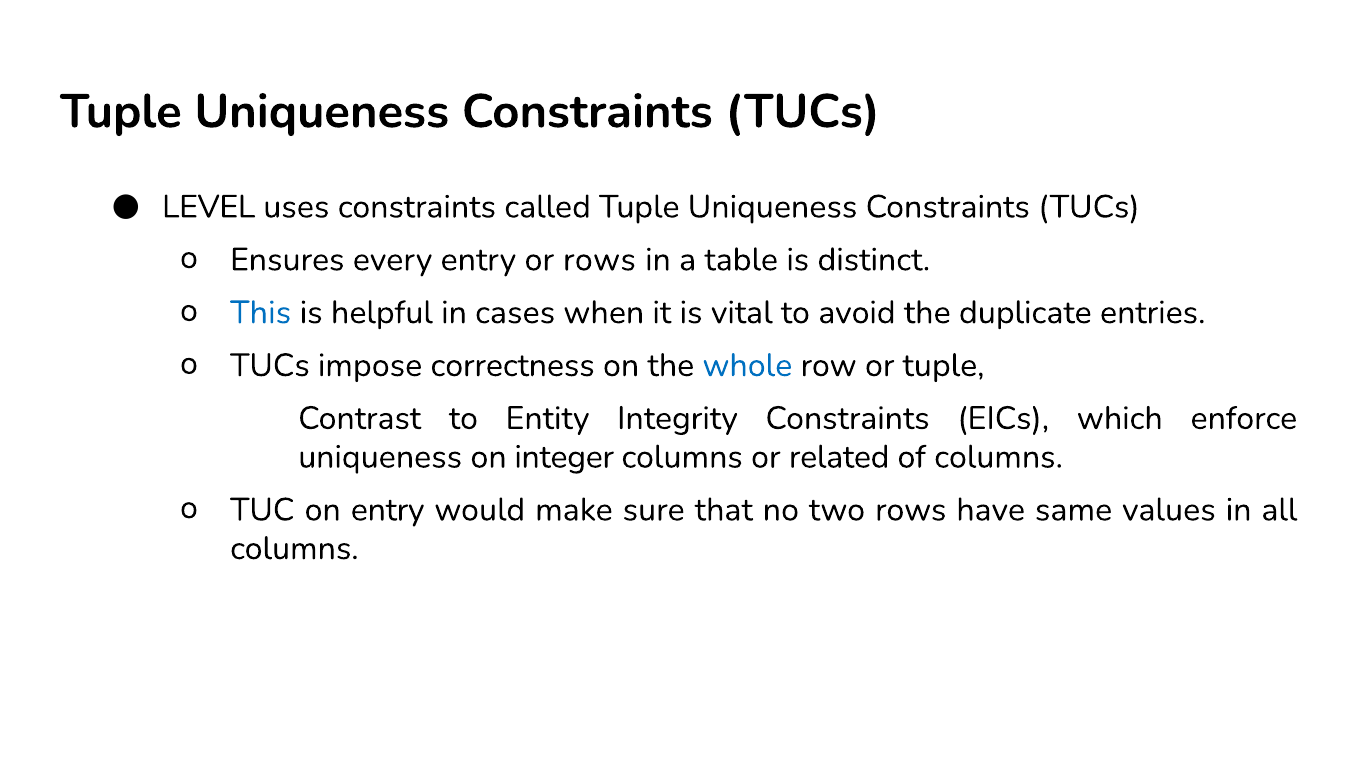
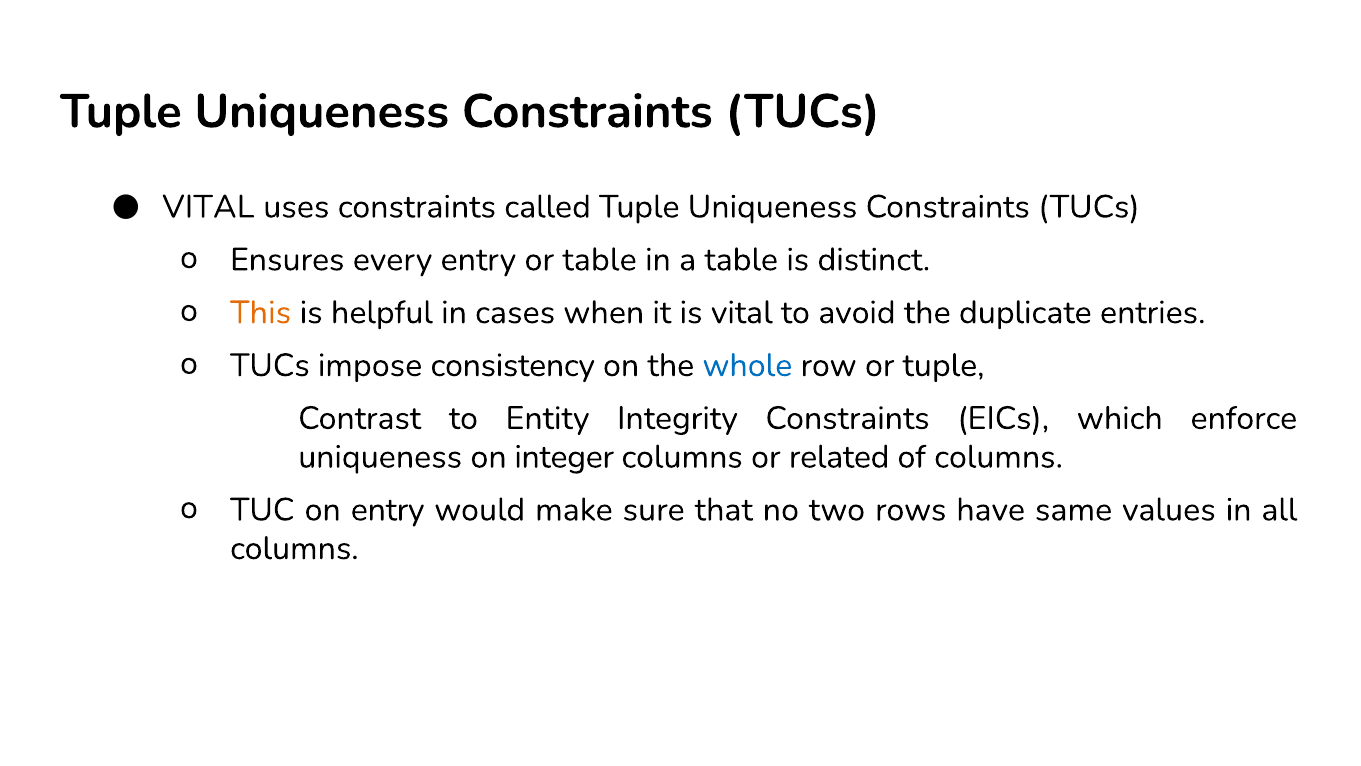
LEVEL: LEVEL -> VITAL (208, 207)
or rows: rows -> table (600, 260)
This colour: blue -> orange (261, 312)
correctness: correctness -> consistency (513, 365)
